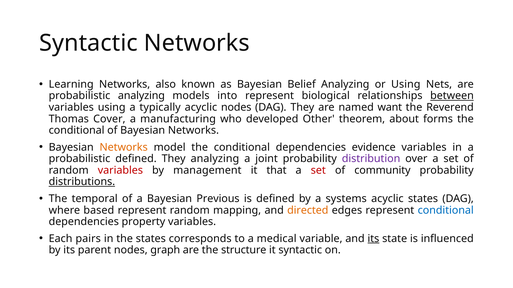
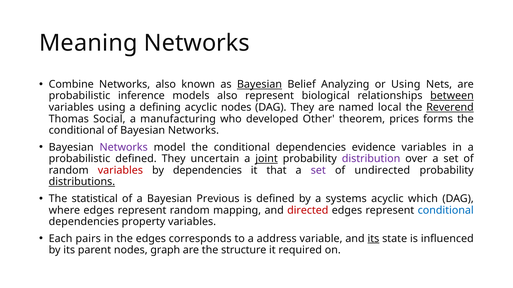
Syntactic: Syntactic -> Meaning (88, 43)
Learning: Learning -> Combine (71, 84)
Bayesian underline: none -> present (260, 84)
probabilistic analyzing: analyzing -> inference (141, 96)
models into: into -> also (227, 96)
typically: typically -> defining (160, 108)
want: want -> local (390, 108)
Reverend underline: none -> present (450, 108)
Cover: Cover -> Social (109, 119)
about: about -> prices (404, 119)
Networks colour: orange -> purple (124, 148)
They analyzing: analyzing -> uncertain (215, 159)
joint underline: none -> present (267, 159)
by management: management -> dependencies (207, 171)
set colour: red -> purple (318, 171)
community: community -> undirected (382, 171)
temporal: temporal -> statistical (95, 199)
acyclic states: states -> which (423, 199)
where based: based -> edges (99, 211)
directed colour: orange -> red (308, 211)
the states: states -> edges (151, 239)
medical: medical -> address (277, 239)
it syntactic: syntactic -> required (300, 251)
